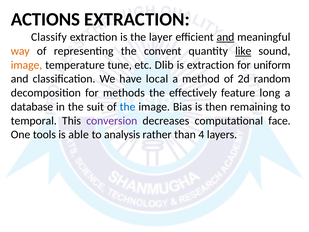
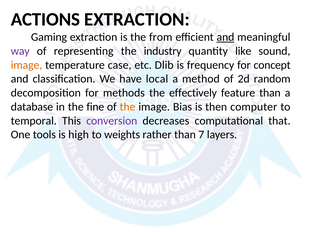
Classify: Classify -> Gaming (49, 37)
layer: layer -> from (161, 37)
way colour: orange -> purple (20, 51)
convent: convent -> industry (163, 51)
like underline: present -> none (243, 51)
tune: tune -> case (120, 65)
is extraction: extraction -> frequency (211, 65)
uniform: uniform -> concept (272, 65)
feature long: long -> than (270, 93)
suit: suit -> fine (95, 107)
the colour: blue -> orange (128, 107)
remaining: remaining -> computer (254, 107)
face: face -> that (279, 121)
able: able -> high (79, 134)
analysis: analysis -> weights (122, 134)
4: 4 -> 7 (201, 134)
